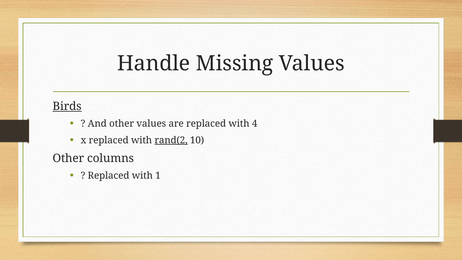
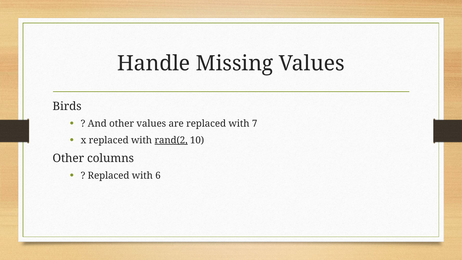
Birds underline: present -> none (67, 106)
4: 4 -> 7 (255, 124)
1: 1 -> 6 (158, 176)
